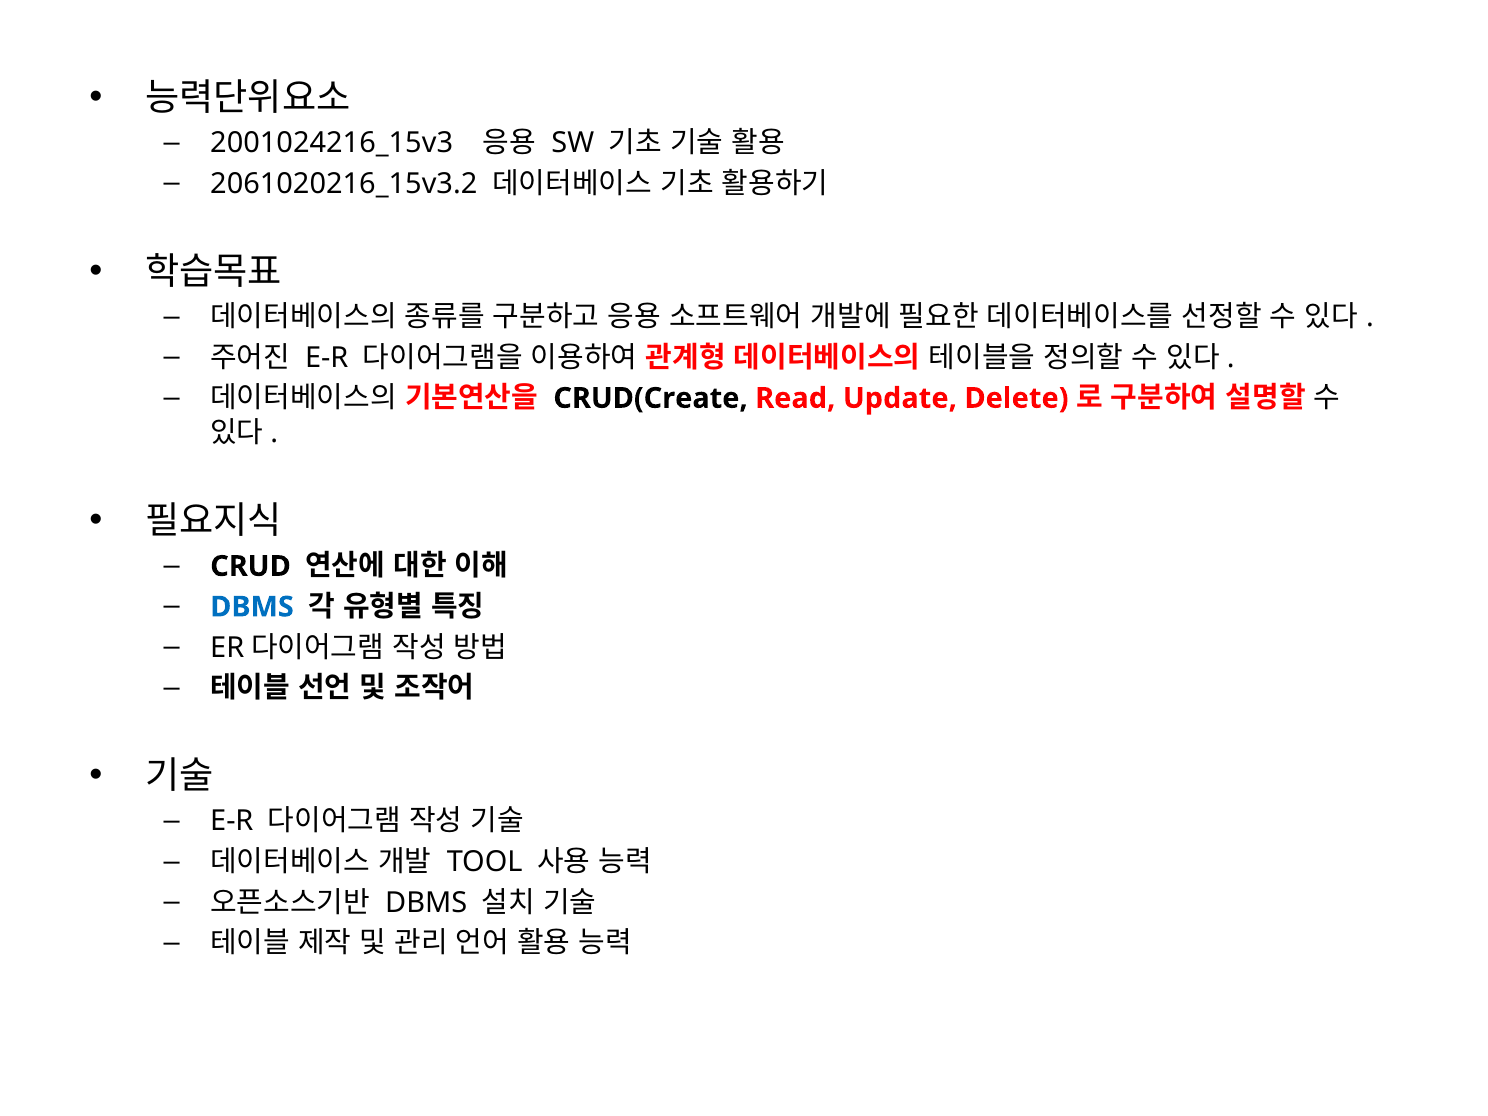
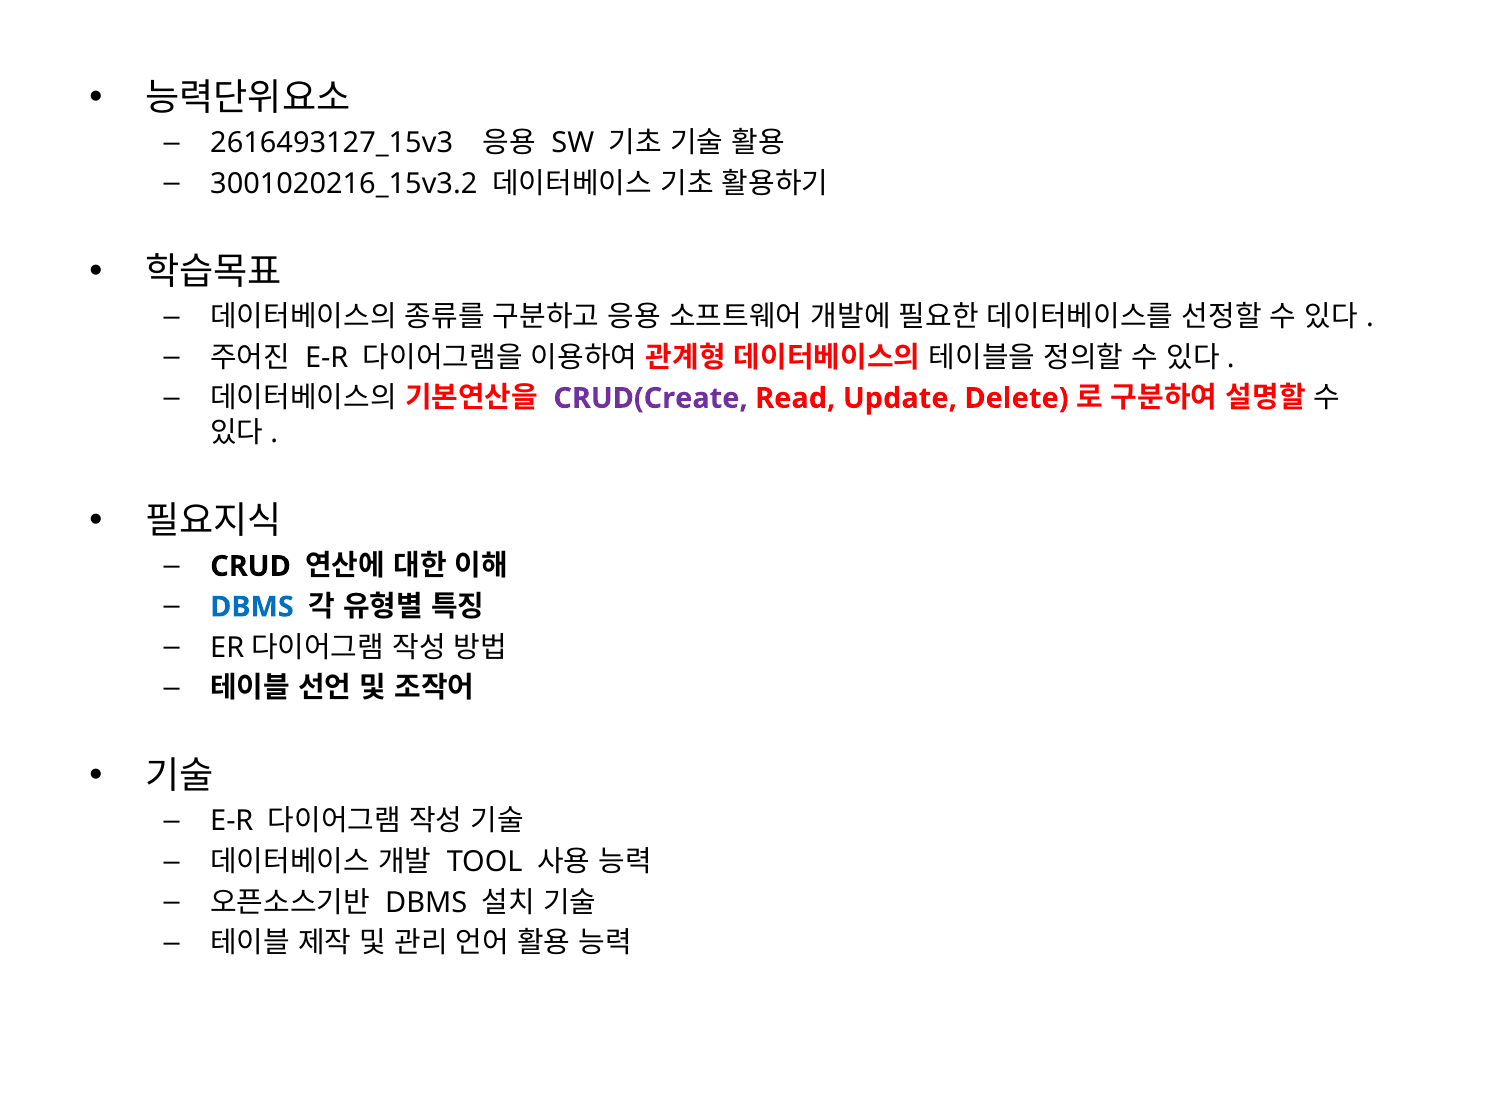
2001024216_15v3: 2001024216_15v3 -> 2616493127_15v3 (332, 143)
2061020216_15v3.2: 2061020216_15v3.2 -> 3001020216_15v3.2 (344, 184)
CRUD(Create colour: black -> purple (651, 398)
